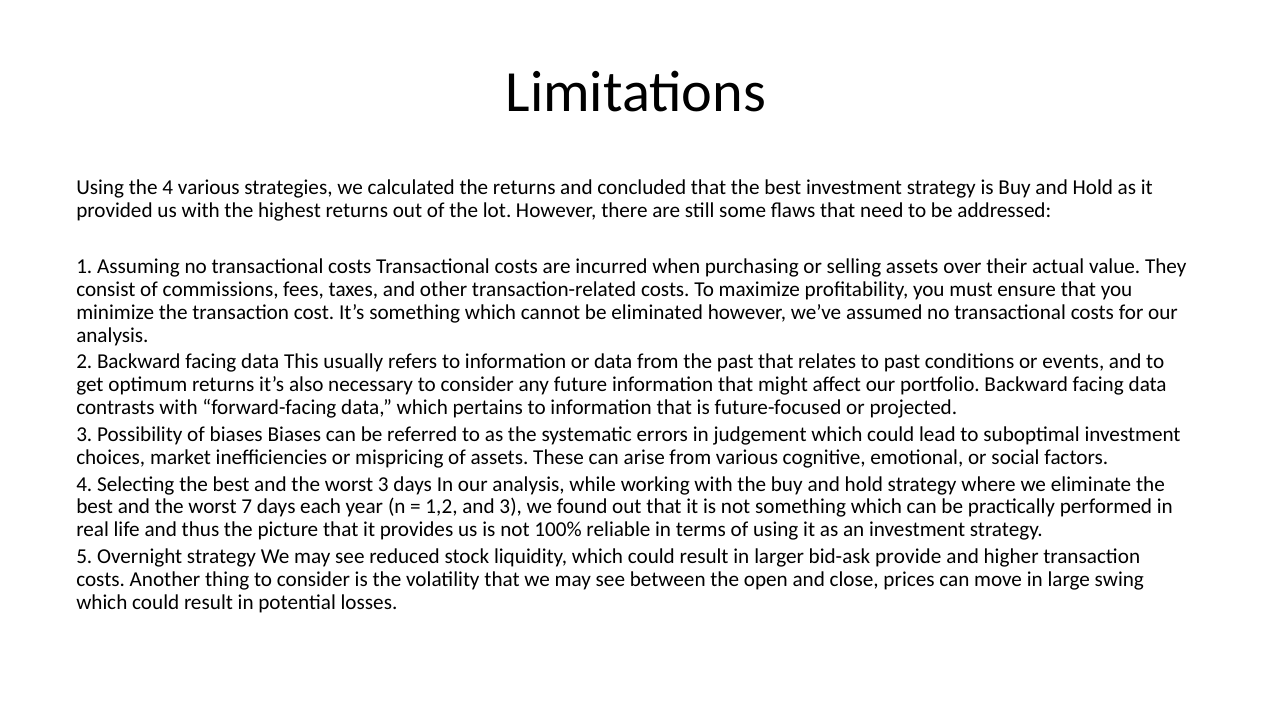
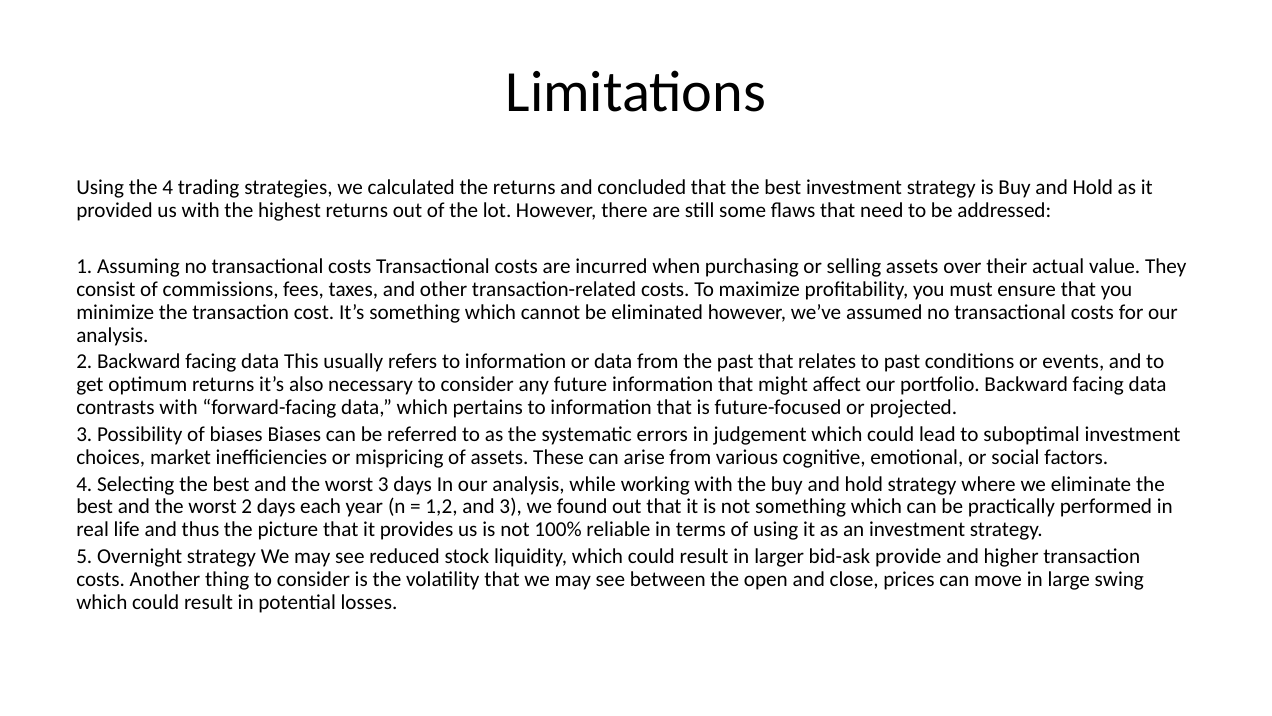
4 various: various -> trading (209, 188)
worst 7: 7 -> 2 (247, 507)
